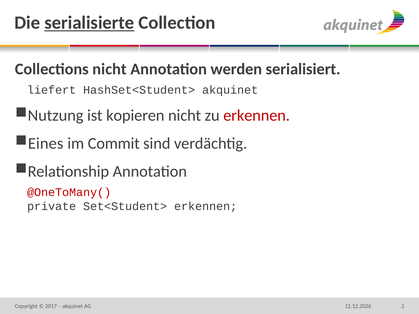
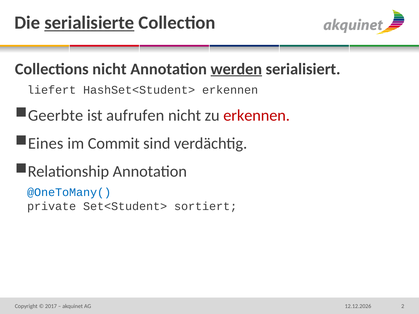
werden underline: none -> present (236, 69)
HashSet<Student> akquinet: akquinet -> erkennen (230, 90)
Nutzung: Nutzung -> Geerbte (56, 116)
kopieren: kopieren -> aufrufen (135, 116)
@OneToMany( colour: red -> blue (69, 193)
Set<Student> erkennen: erkennen -> sortiert (206, 207)
